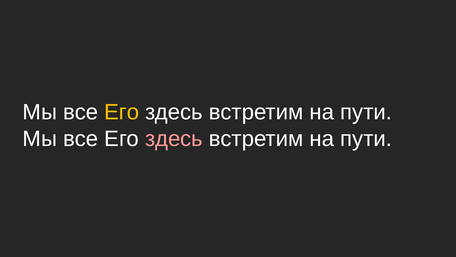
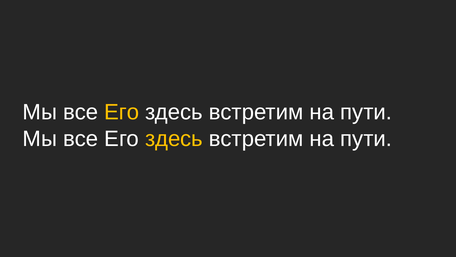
здесь colour: pink -> yellow (174, 139)
